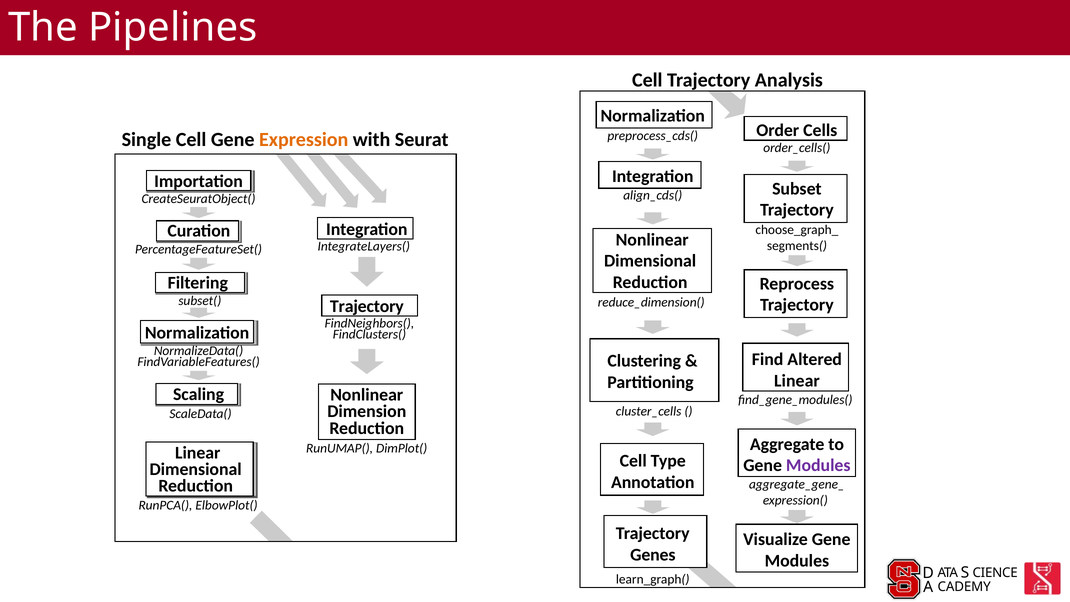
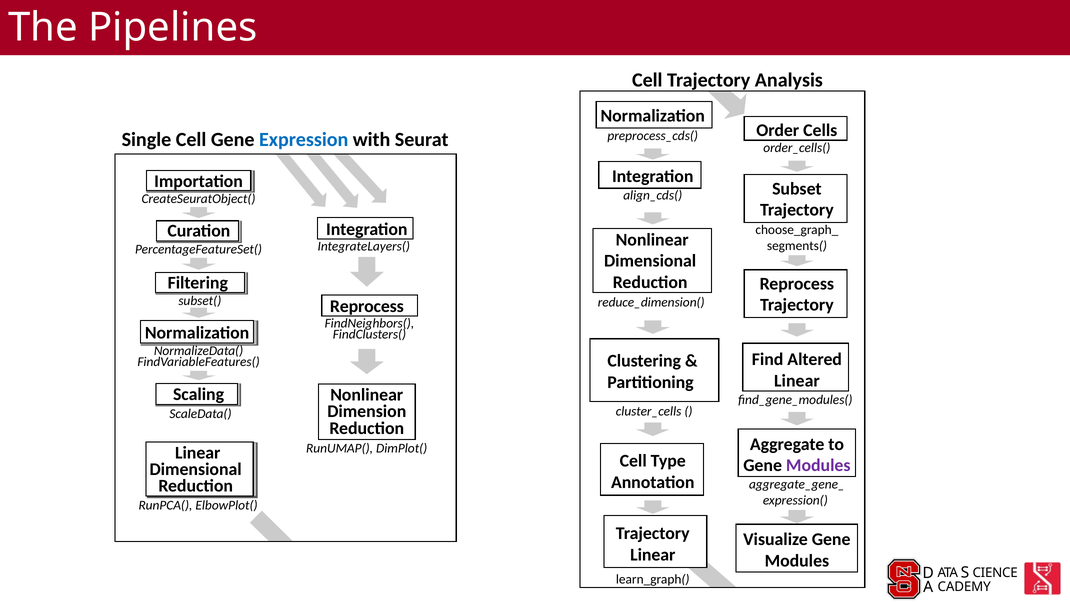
Expression colour: orange -> blue (304, 140)
Trajectory: Trajectory -> Reprocess (367, 306)
Genes: Genes -> Linear (653, 555)
